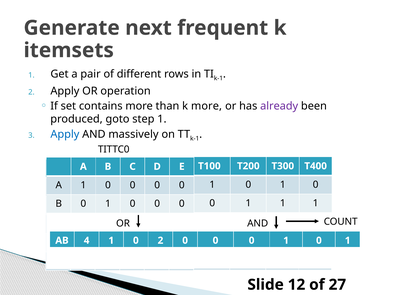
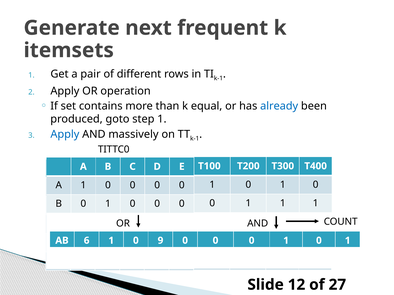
k more: more -> equal (207, 106)
already colour: purple -> blue (279, 106)
4: 4 -> 6 (87, 241)
0 2: 2 -> 9 (160, 241)
